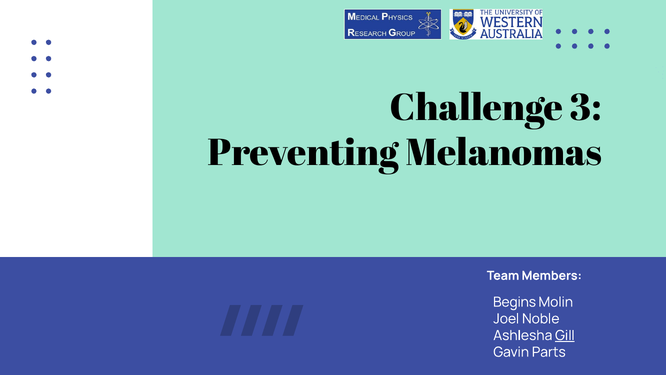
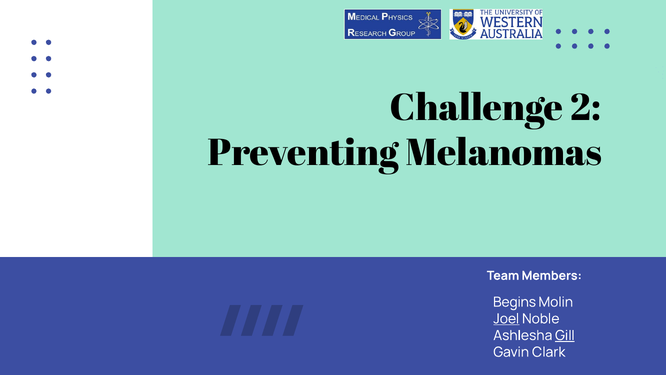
3: 3 -> 2 (586, 108)
Joel underline: none -> present (506, 318)
Parts: Parts -> Clark (549, 352)
